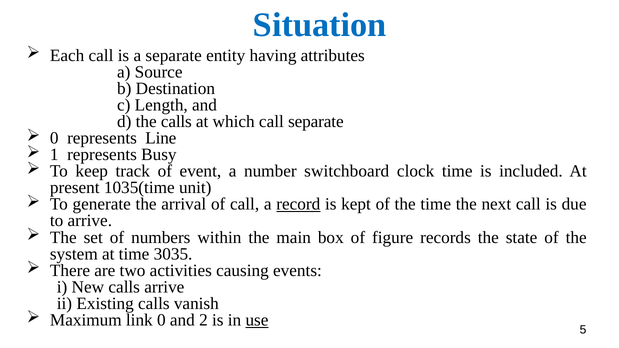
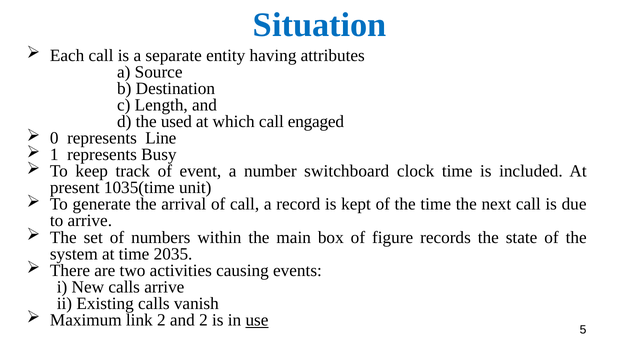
the calls: calls -> used (176, 122)
call separate: separate -> engaged (316, 122)
record underline: present -> none (298, 204)
3035: 3035 -> 2035 (173, 254)
link 0: 0 -> 2 (161, 320)
